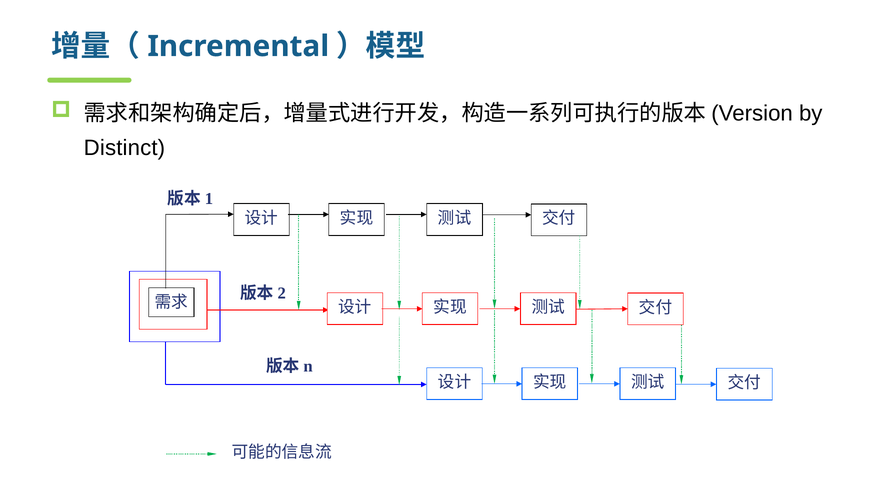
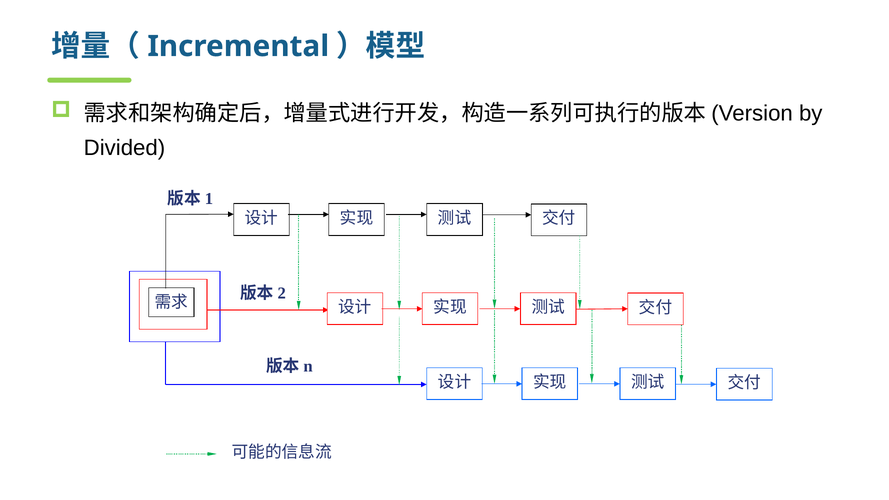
Distinct: Distinct -> Divided (124, 148)
